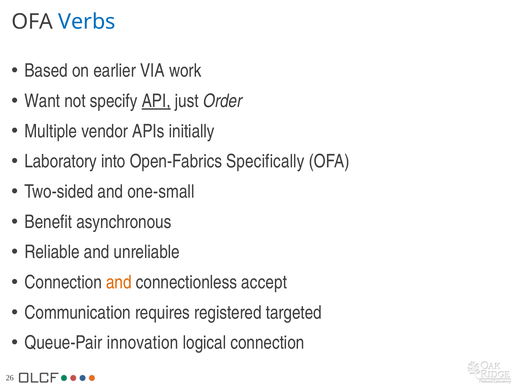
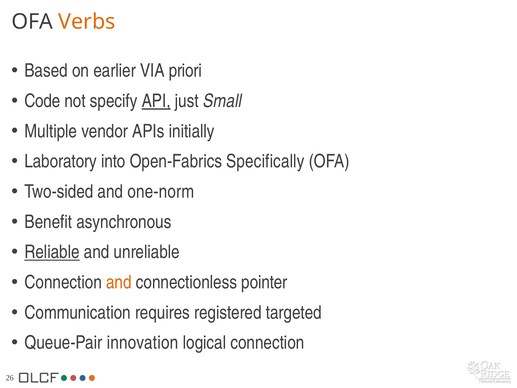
Verbs colour: blue -> orange (87, 22)
work: work -> priori (185, 71)
Want: Want -> Code (42, 101)
Order: Order -> Small (223, 101)
one-small: one-small -> one-norm (161, 192)
Reliable underline: none -> present (52, 252)
accept: accept -> pointer (264, 282)
